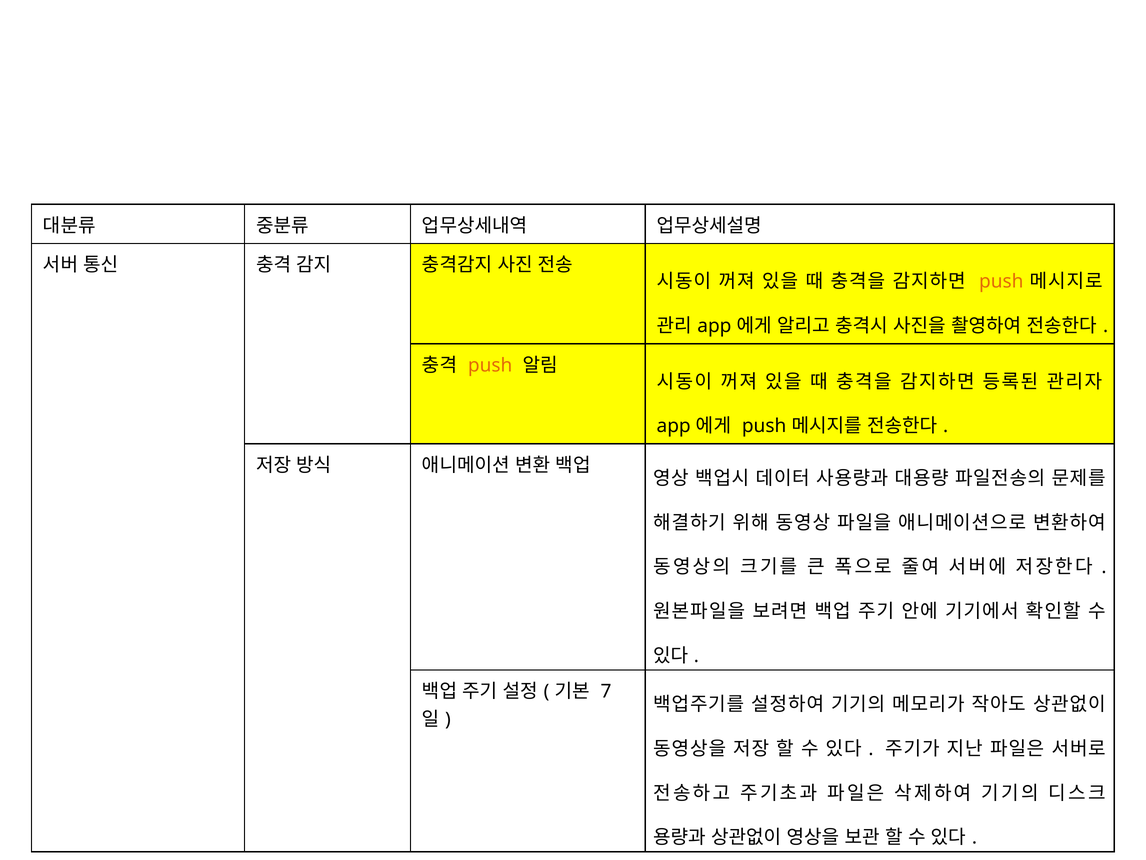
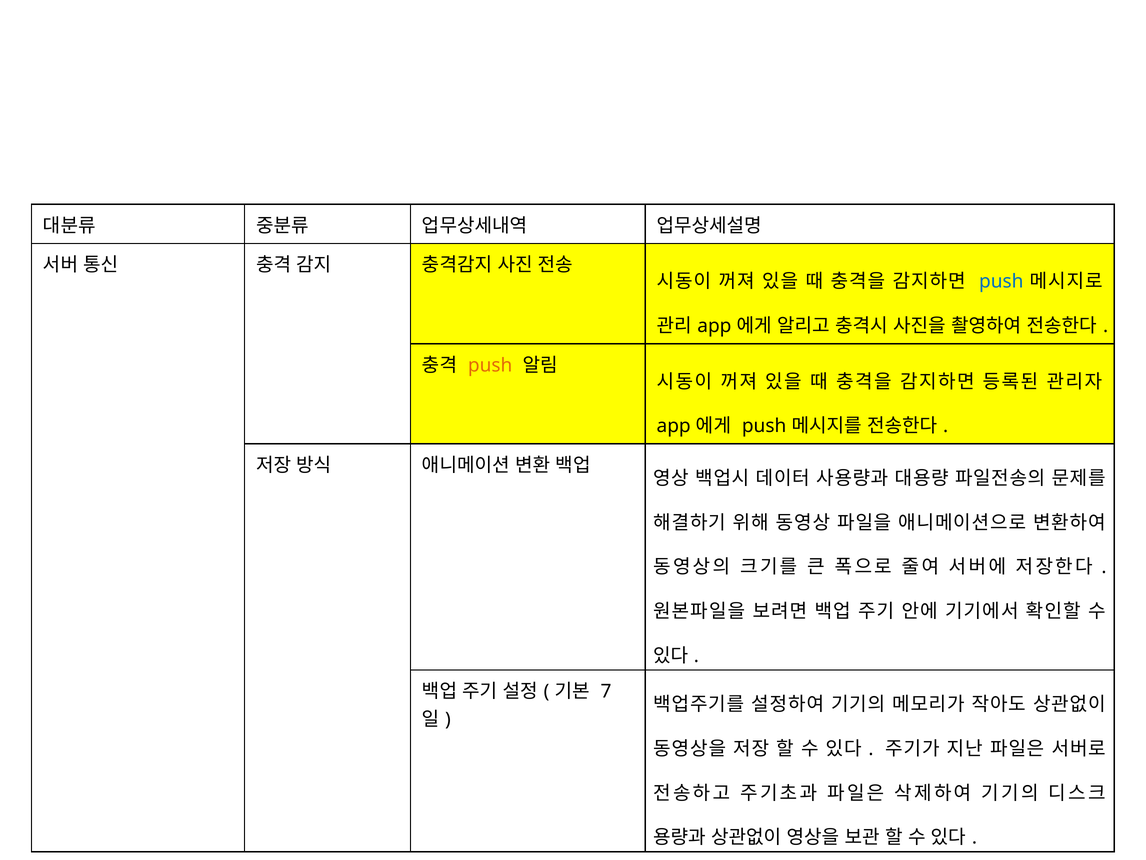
push colour: orange -> blue (1001, 282)
